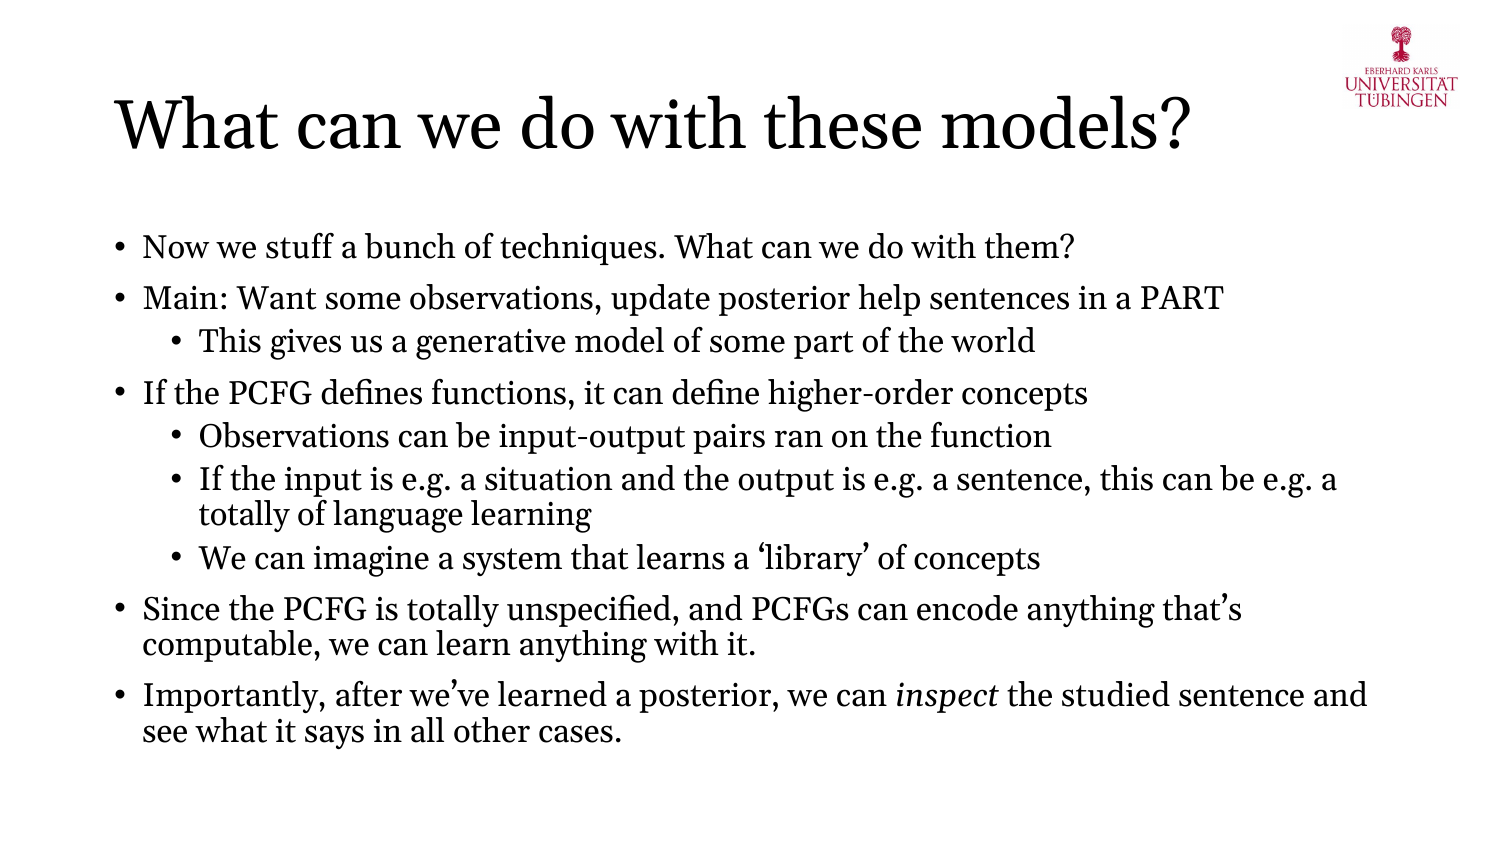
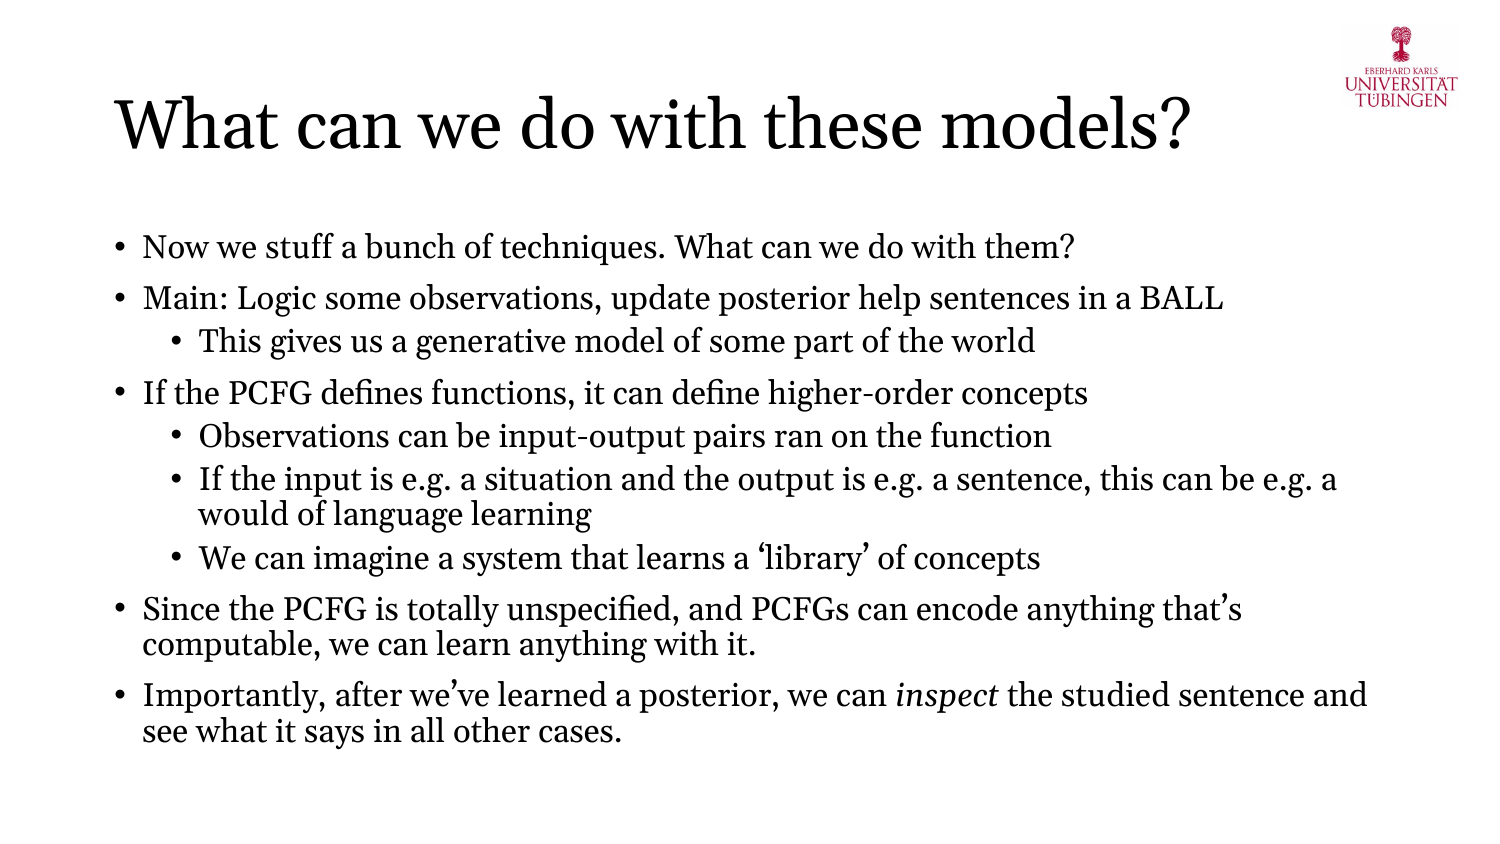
Want: Want -> Logic (277, 299)
a PART: PART -> BALL (1182, 299)
totally: totally -> would (244, 515)
